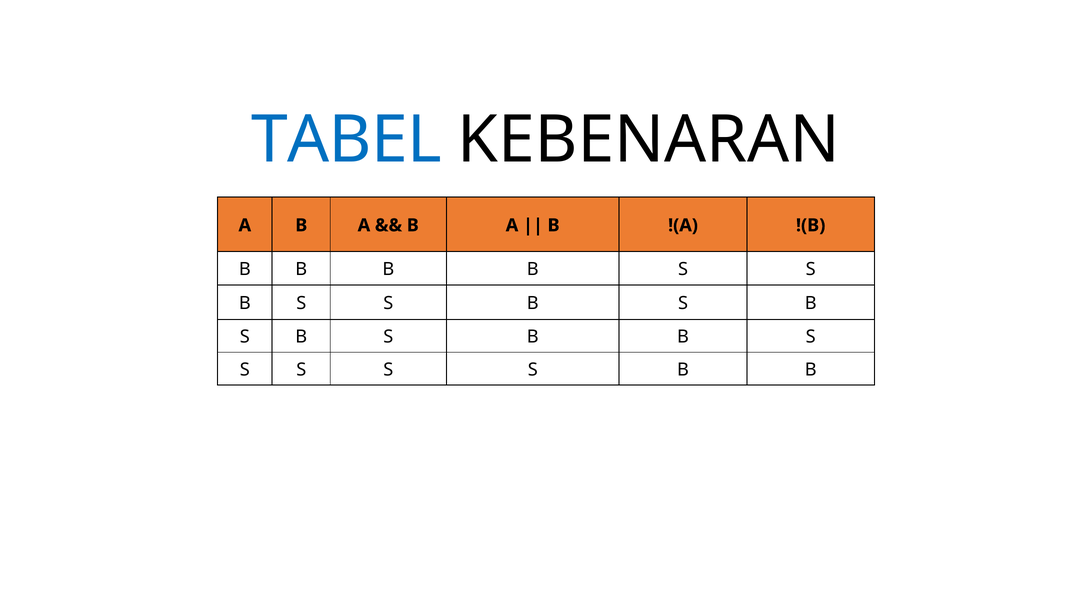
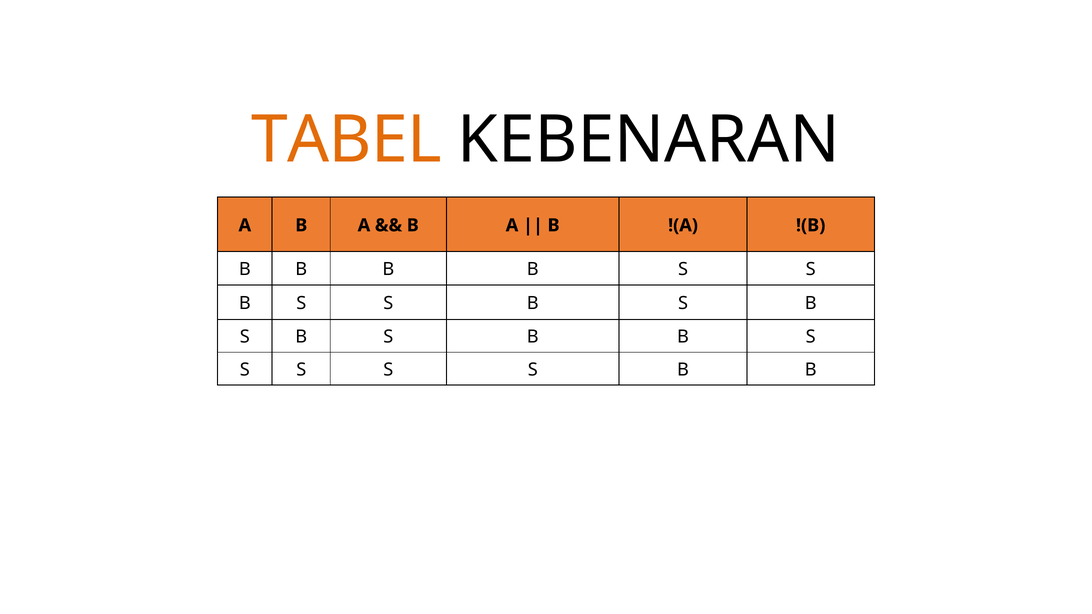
TABEL colour: blue -> orange (346, 140)
